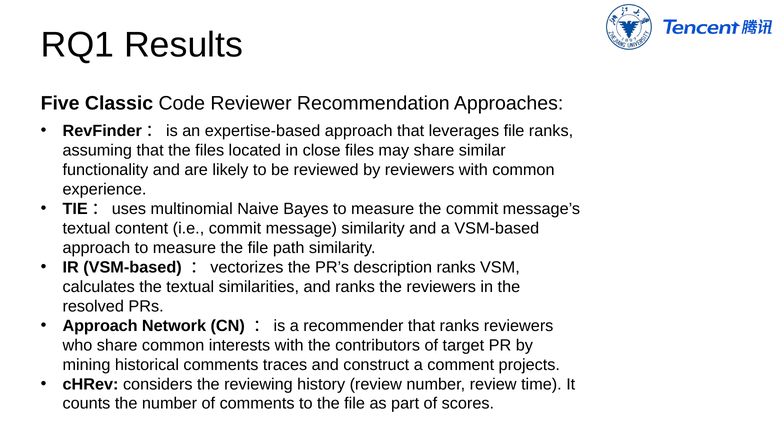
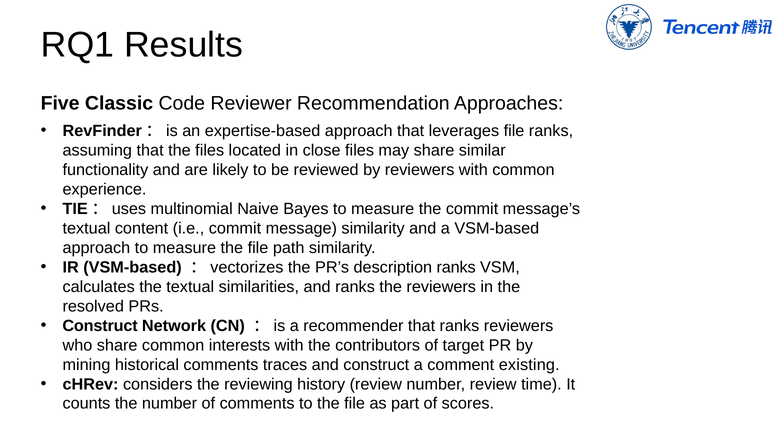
Approach: Approach -> Construct (100, 326)
projects: projects -> existing (529, 365)
